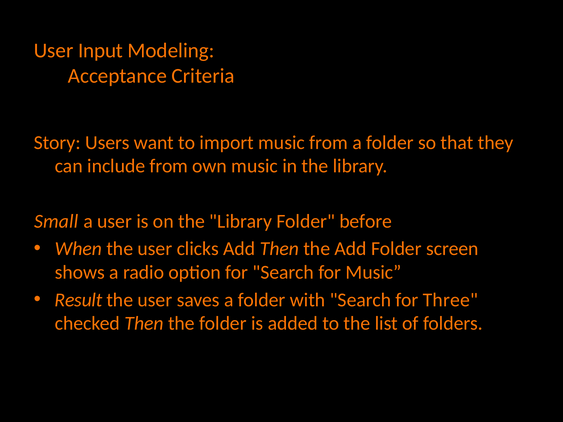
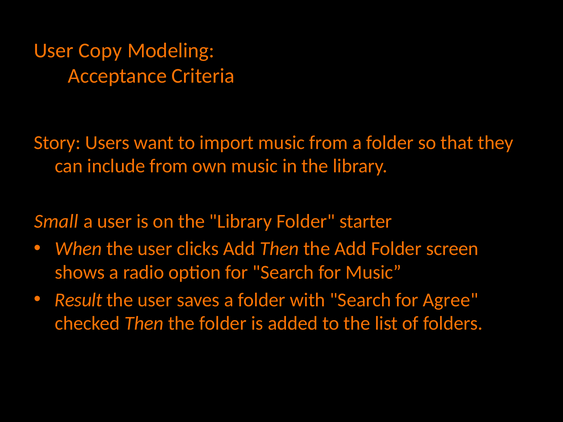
Input: Input -> Copy (100, 51)
before: before -> starter (366, 221)
Three: Three -> Agree (451, 300)
